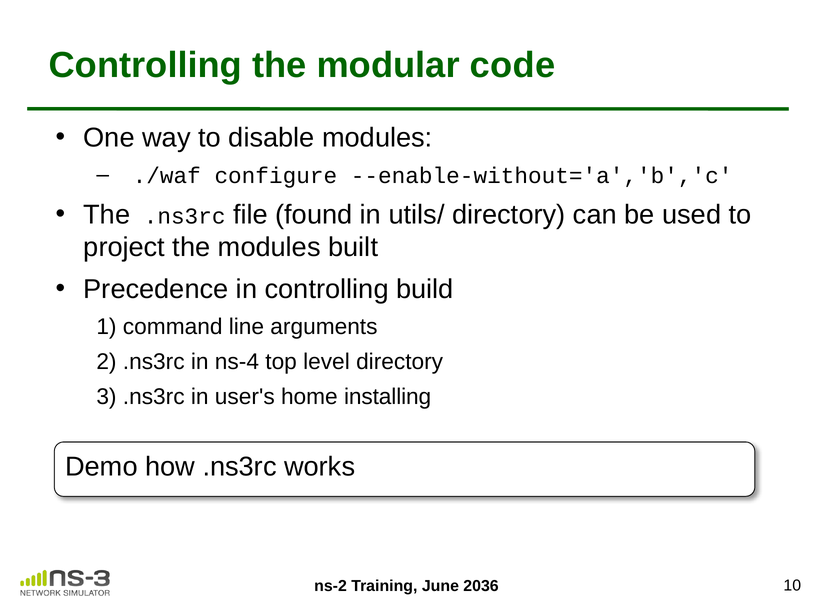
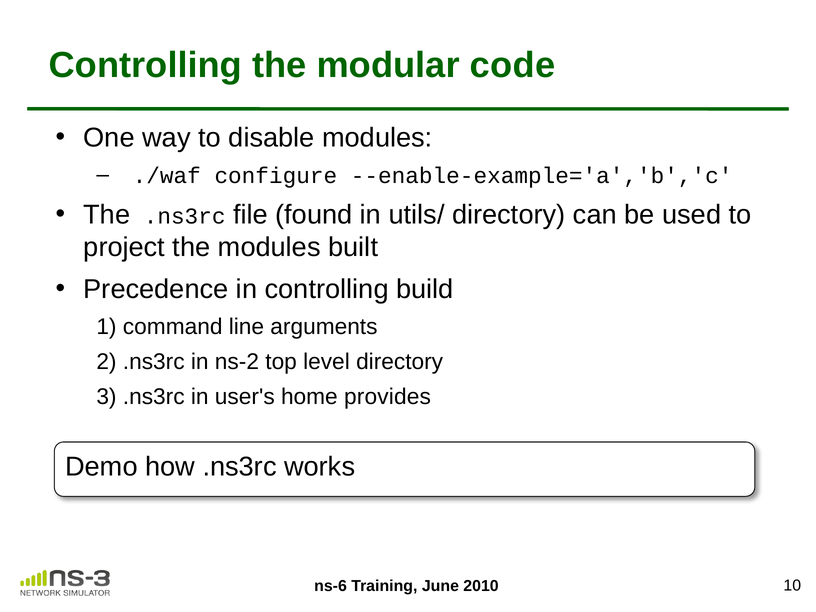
--enable-without='a','b','c: --enable-without='a','b','c -> --enable-example='a','b','c (542, 176)
ns-4: ns-4 -> ns-2 (237, 362)
installing: installing -> provides (387, 397)
ns-2: ns-2 -> ns-6 (331, 586)
2036: 2036 -> 2010 (481, 586)
